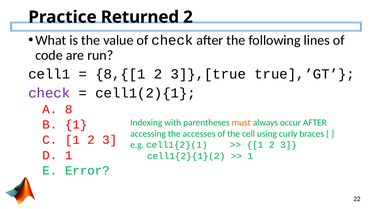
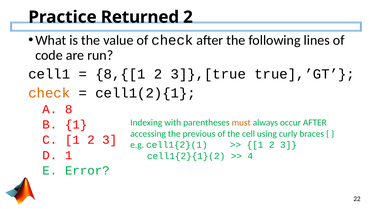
check colour: purple -> orange (49, 93)
accesses: accesses -> previous (199, 134)
1: 1 -> 4 (250, 156)
